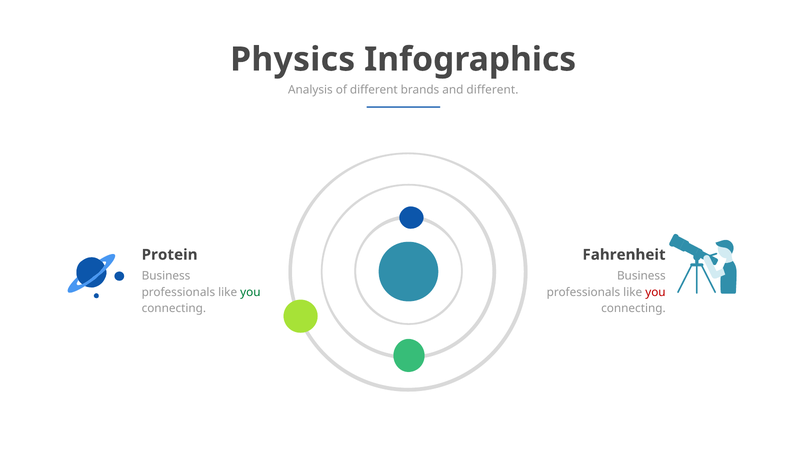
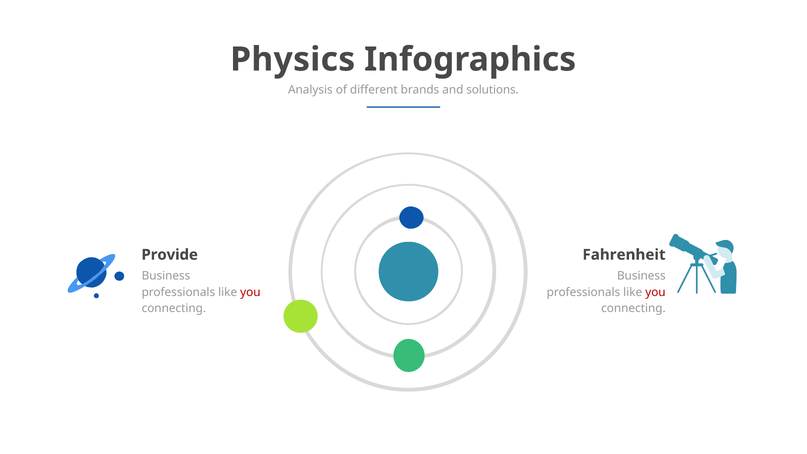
and different: different -> solutions (493, 90)
Protein: Protein -> Provide (170, 255)
you colour: green -> red (250, 292)
